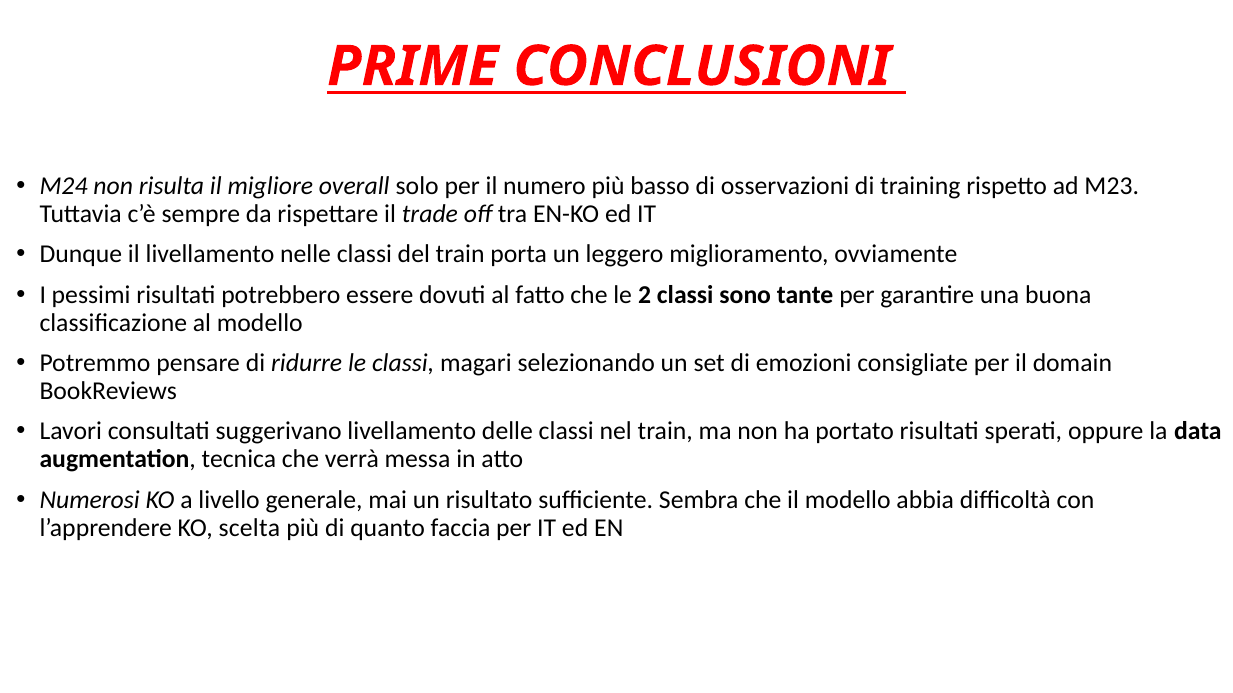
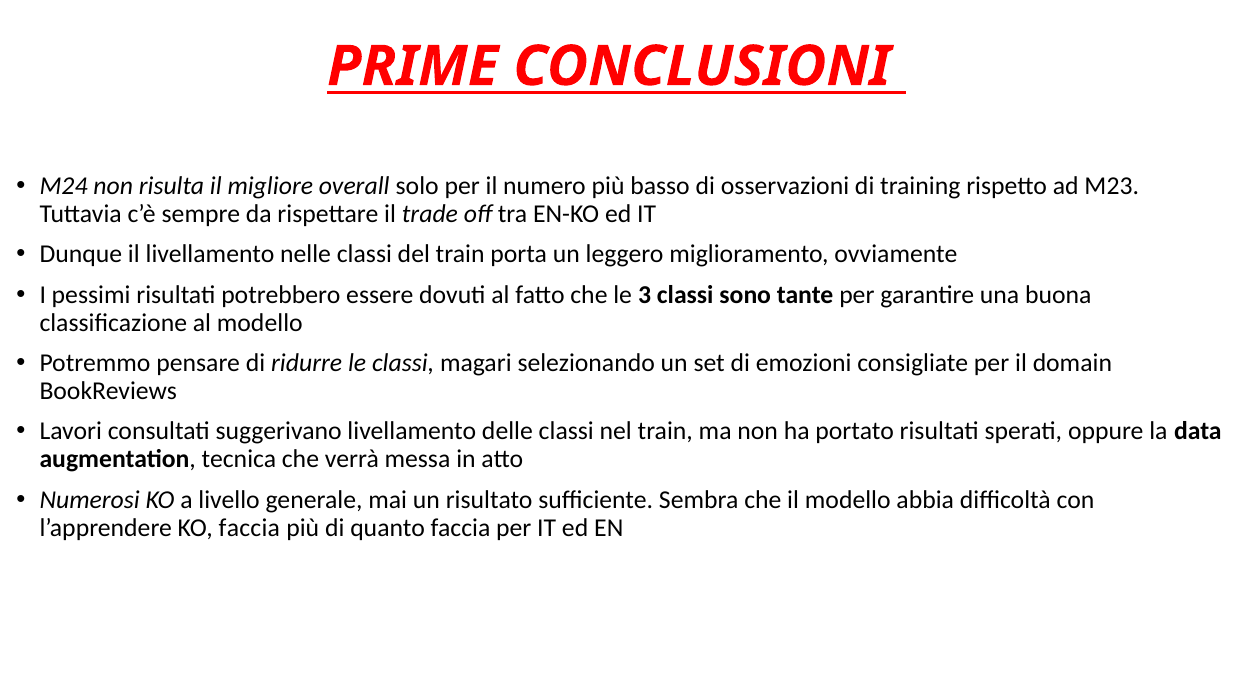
2: 2 -> 3 (645, 295)
KO scelta: scelta -> faccia (249, 528)
